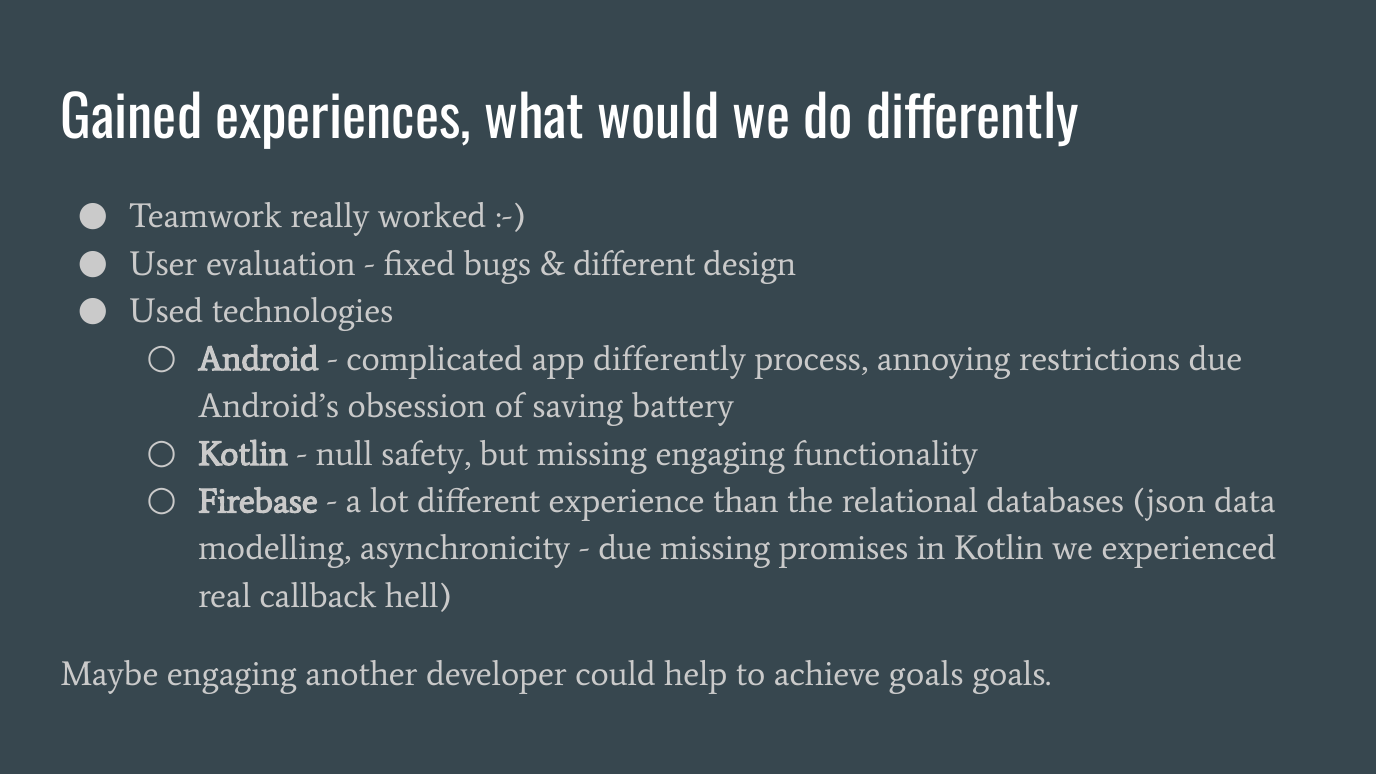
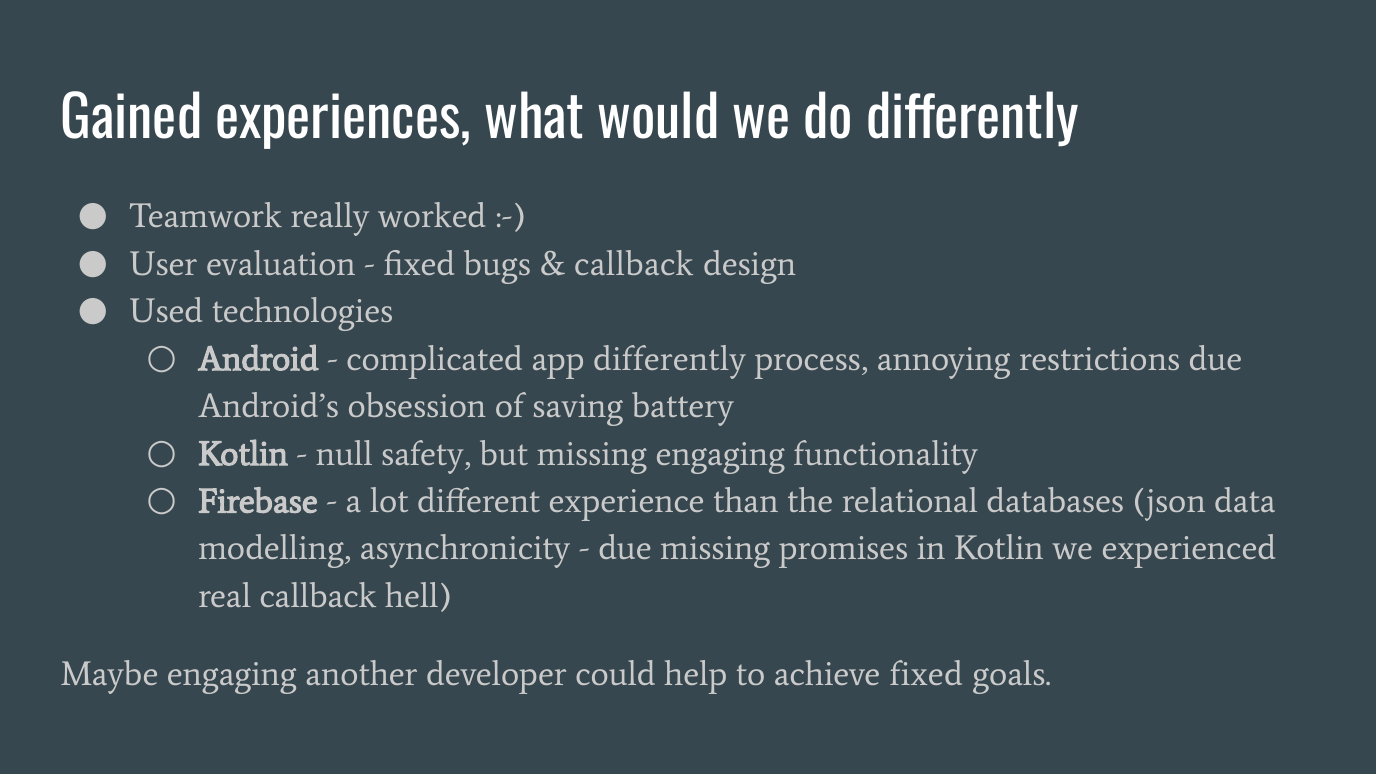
different: different -> callback (634, 264)
achieve goals: goals -> fixed (926, 674)
